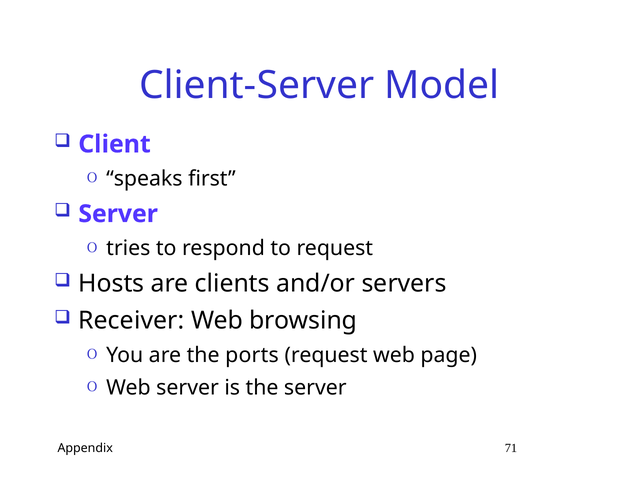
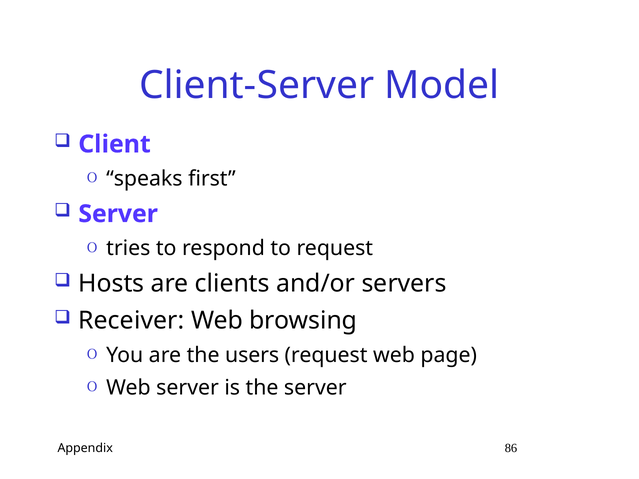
ports: ports -> users (252, 355)
71: 71 -> 86 (511, 448)
